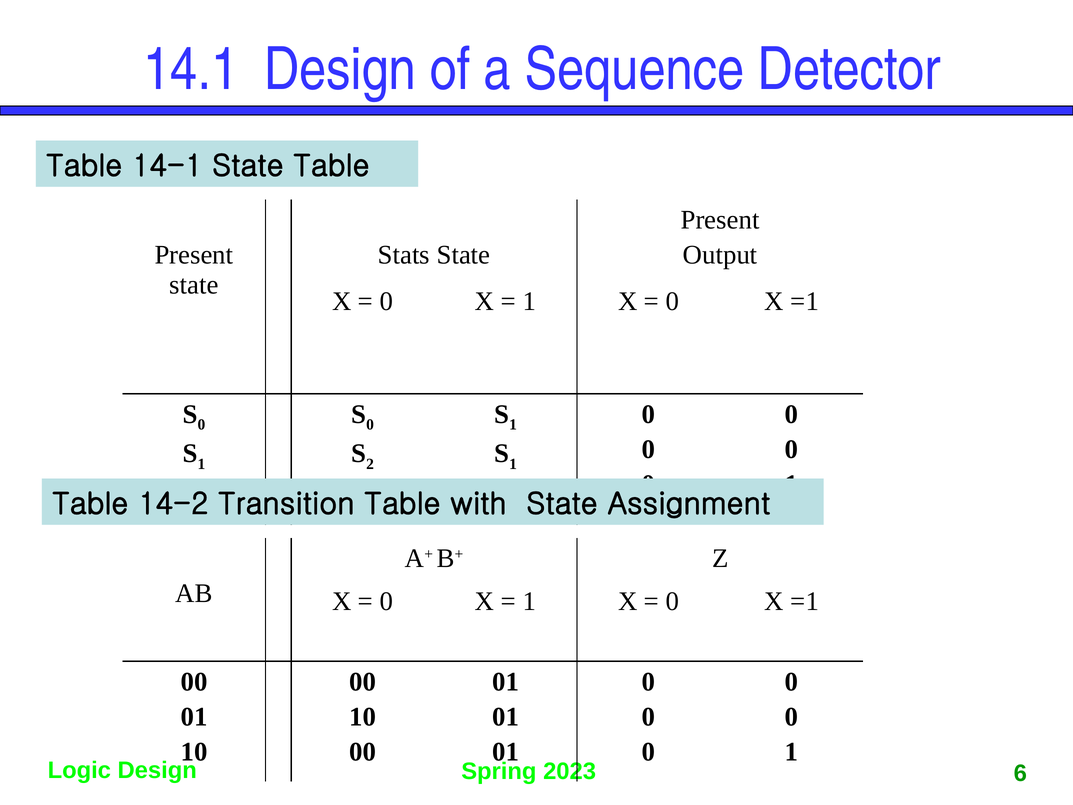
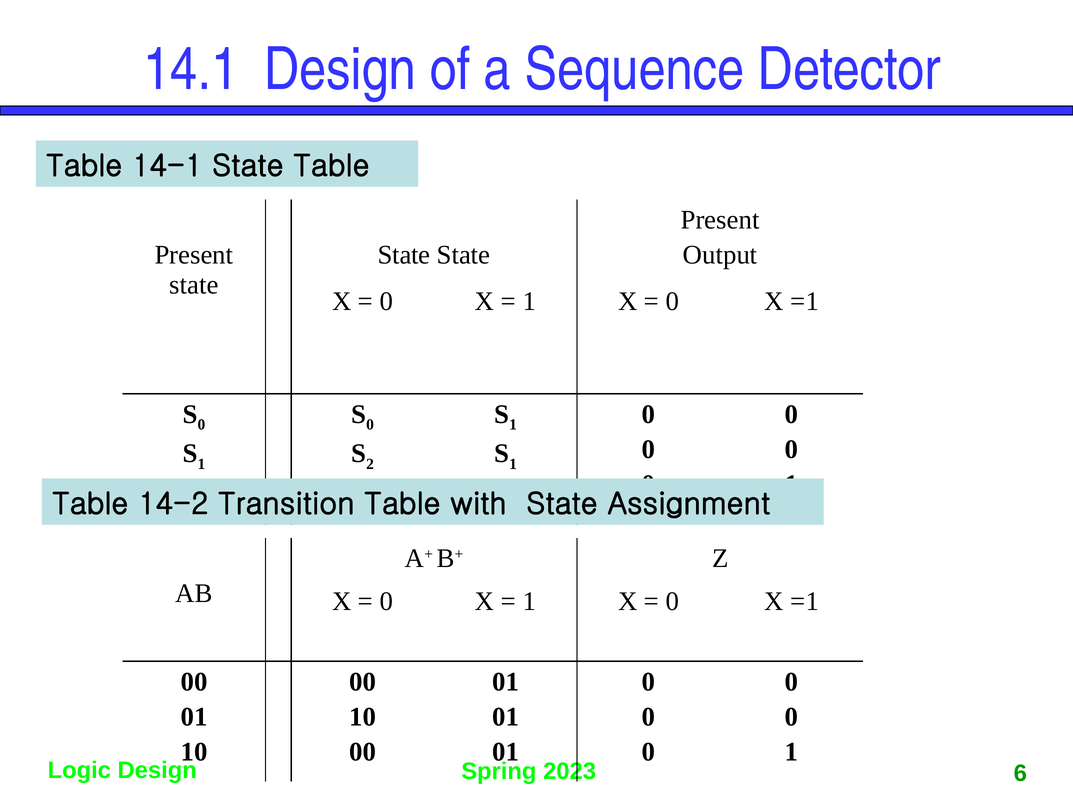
Stats: Stats -> State (404, 255)
